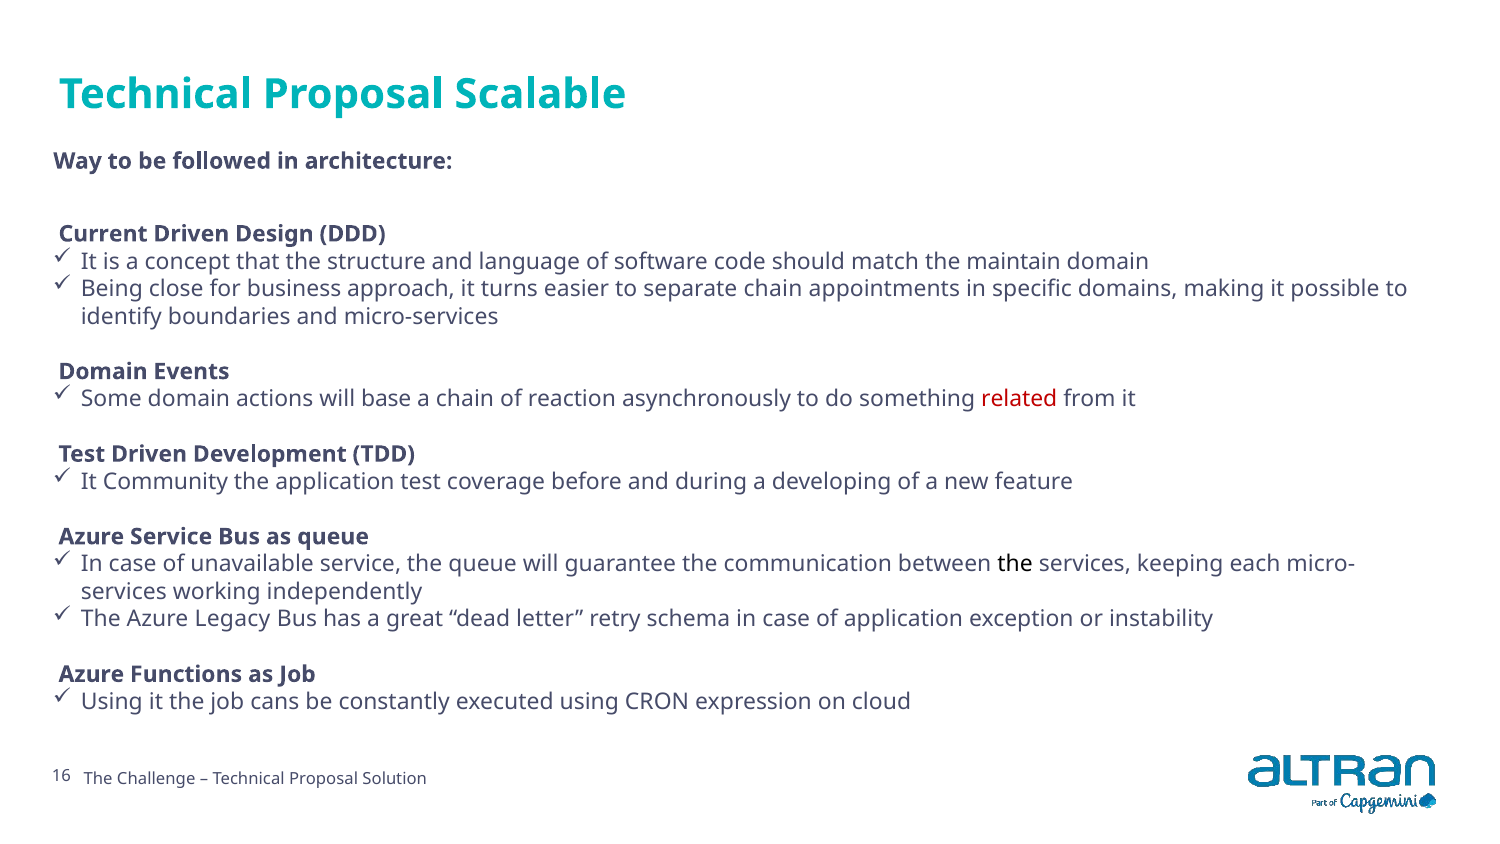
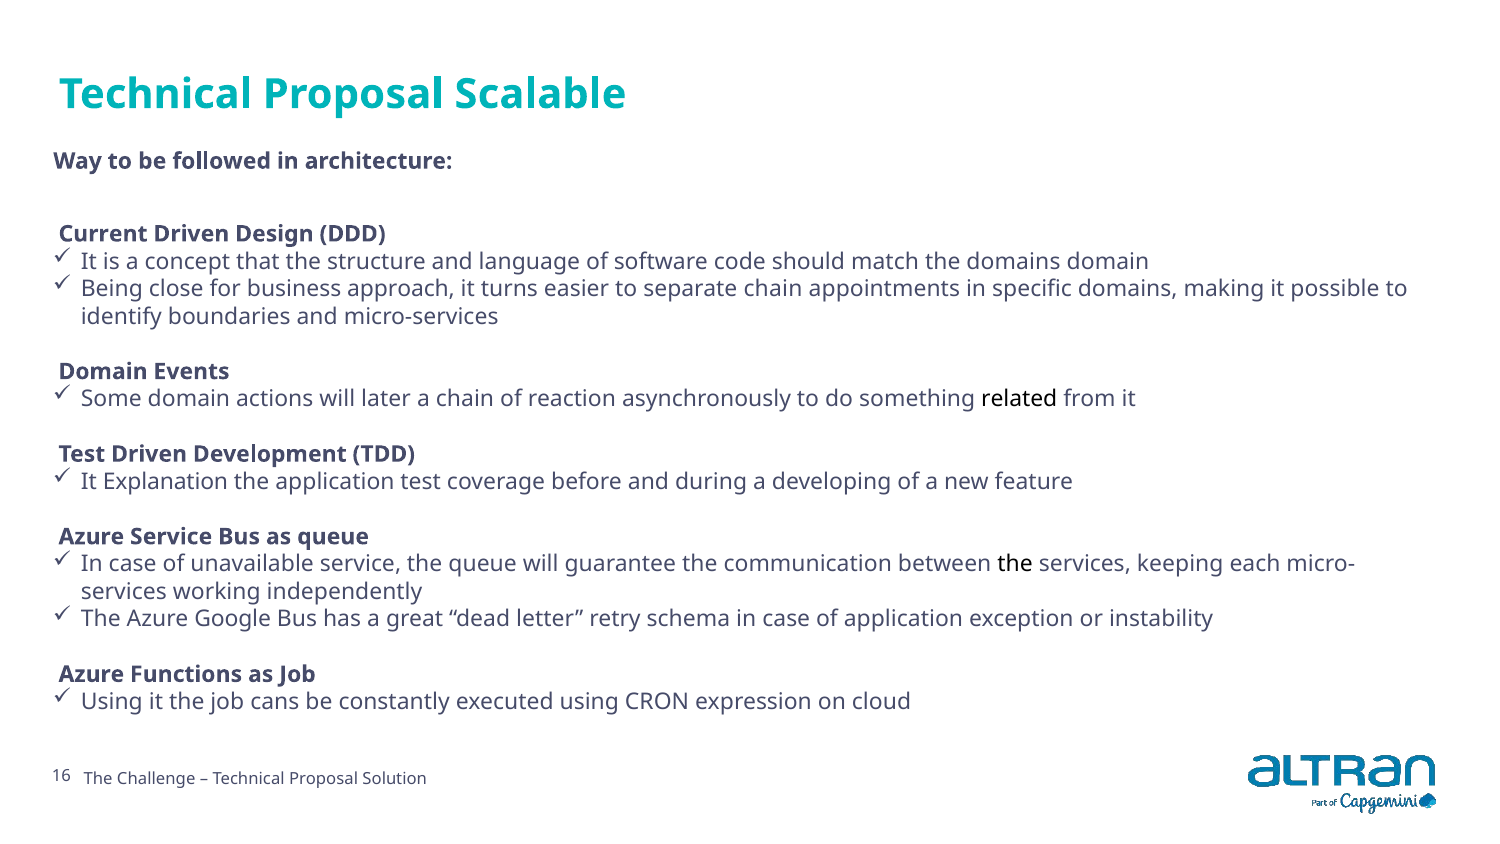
the maintain: maintain -> domains (1013, 261)
base: base -> later (386, 399)
related colour: red -> black (1019, 399)
Community: Community -> Explanation (166, 482)
Legacy: Legacy -> Google (233, 619)
